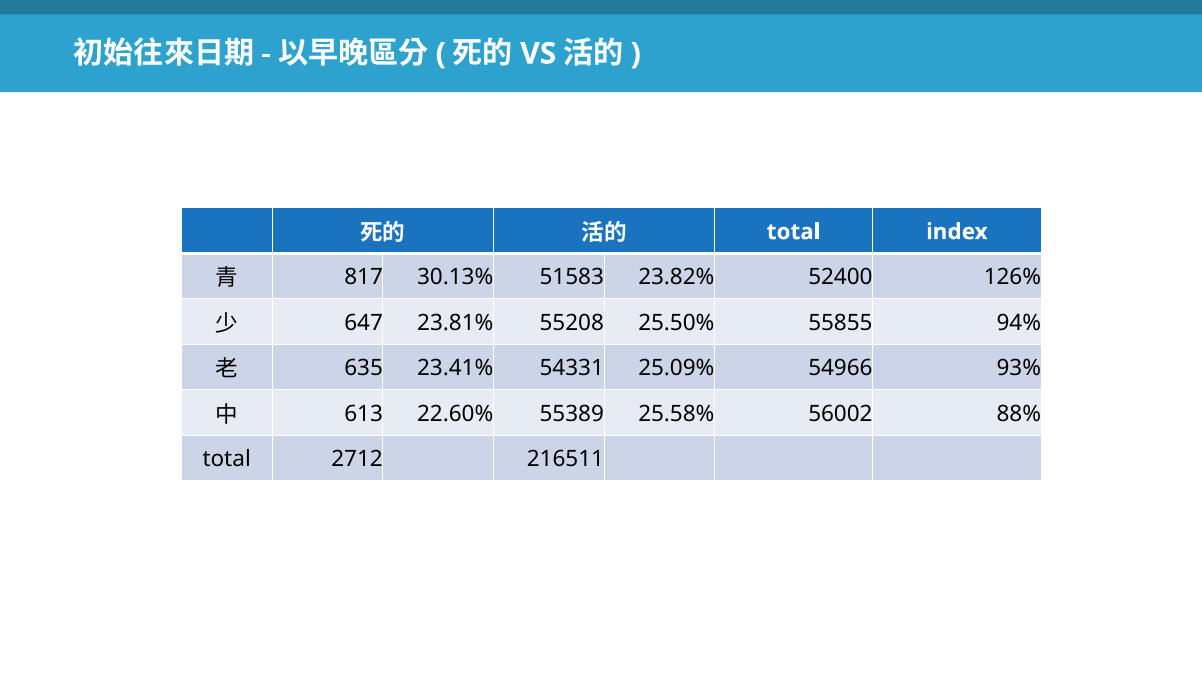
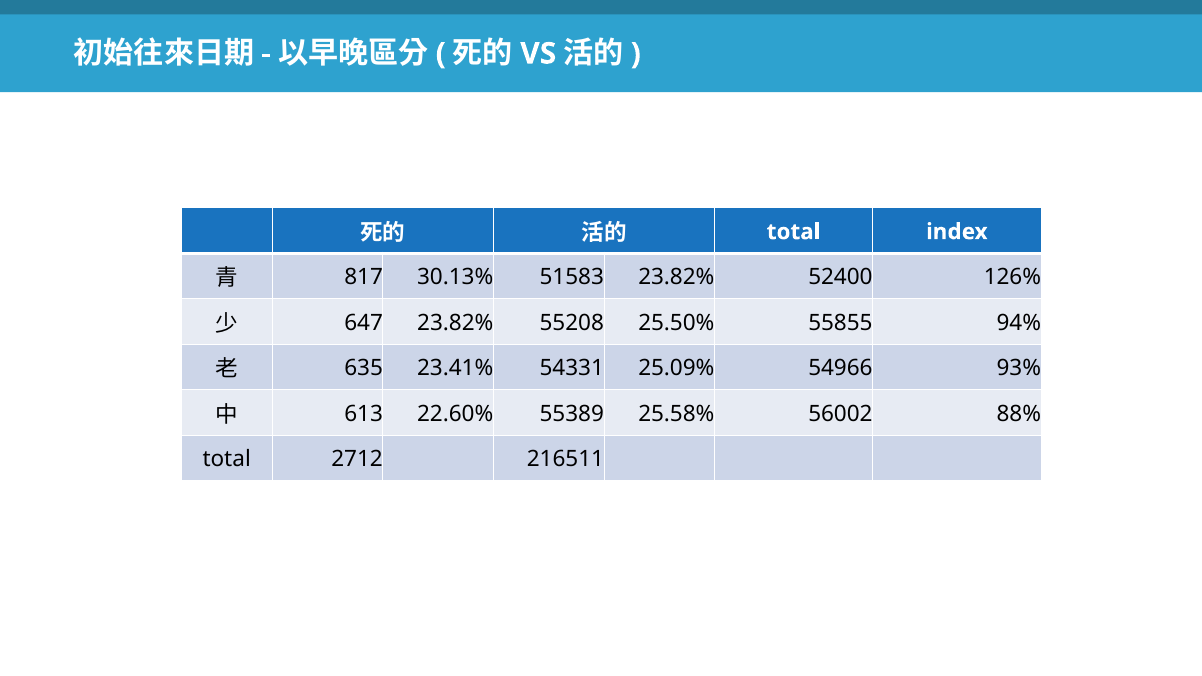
647 23.81%: 23.81% -> 23.82% (455, 323)
